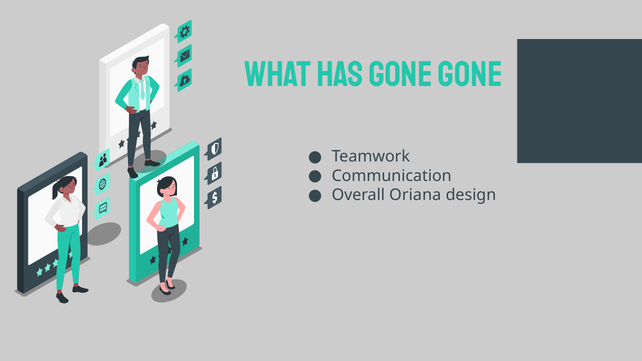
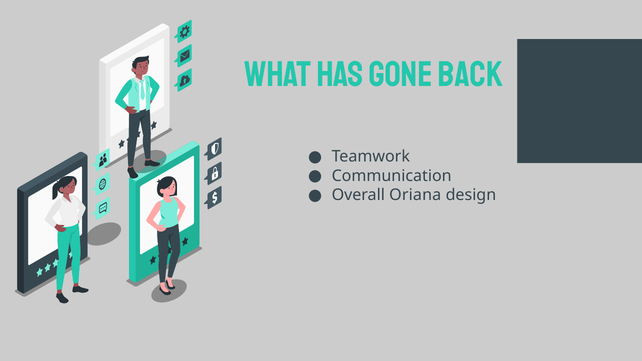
gone gone: gone -> back (470, 74)
